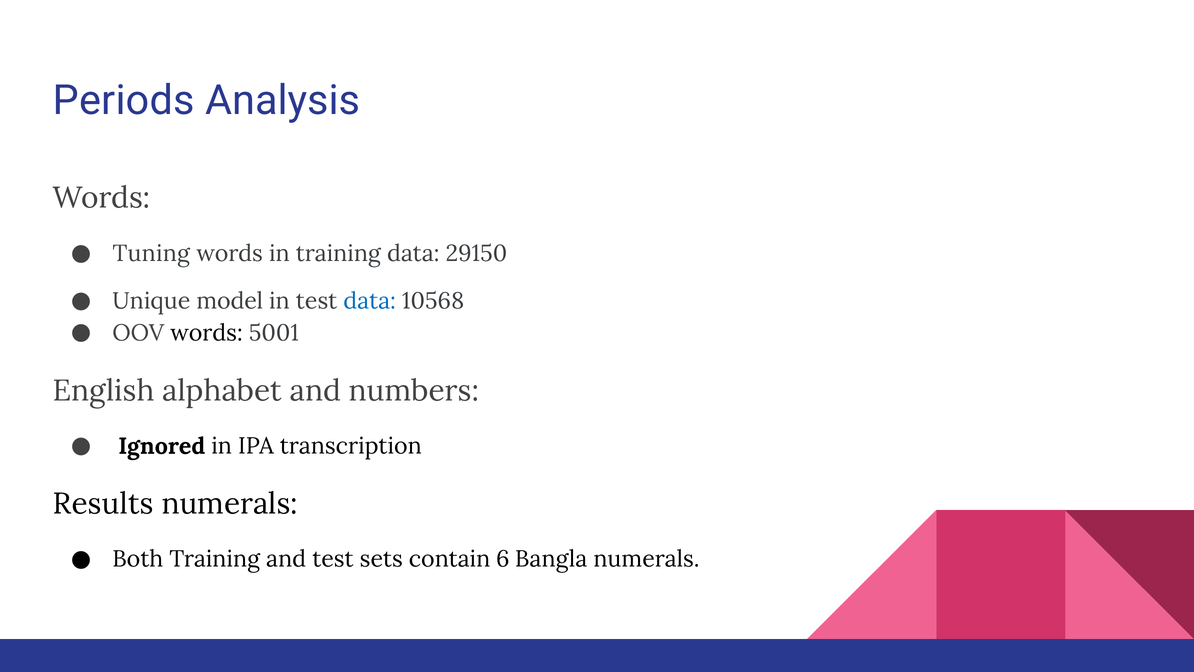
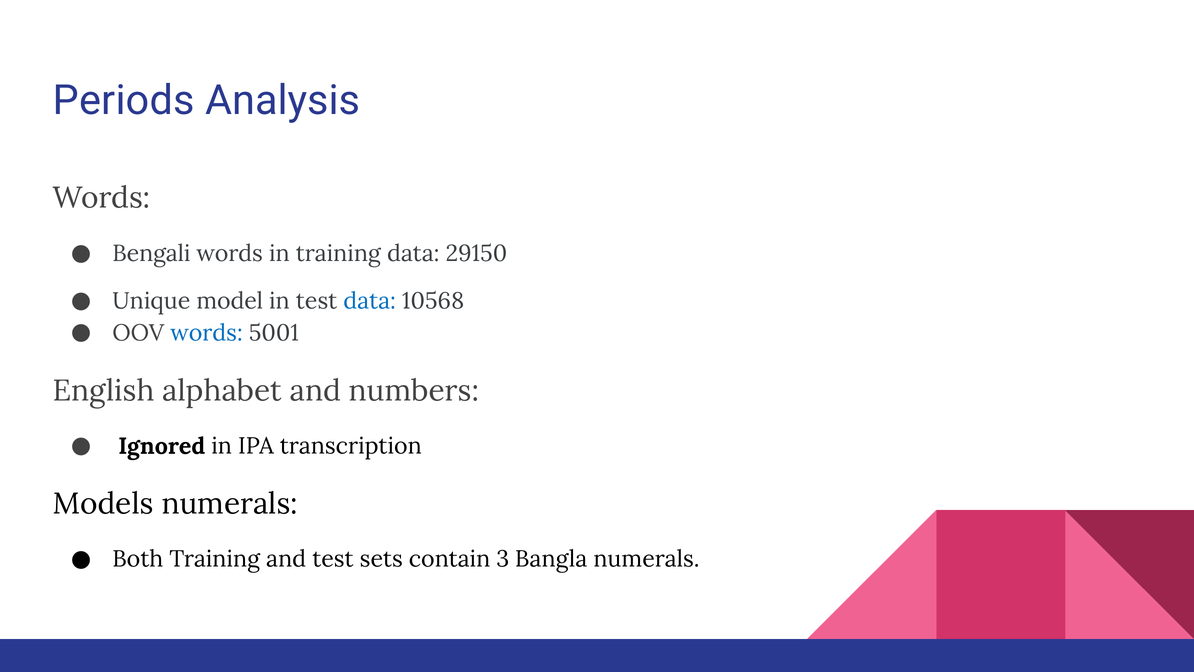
Tuning: Tuning -> Bengali (151, 253)
words colour: black -> blue (206, 333)
Results: Results -> Models (103, 504)
6: 6 -> 3 (503, 559)
